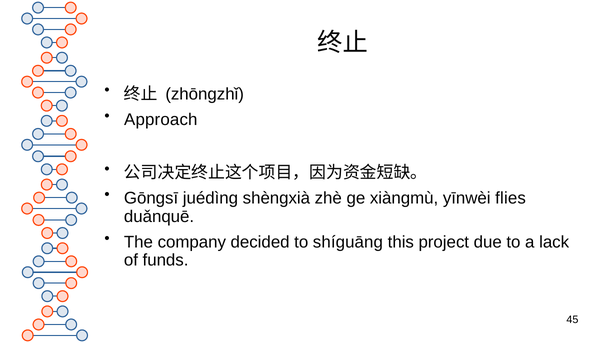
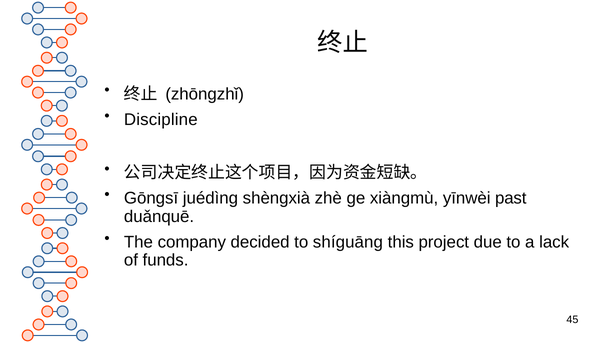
Approach: Approach -> Discipline (161, 119)
flies: flies -> past (511, 198)
